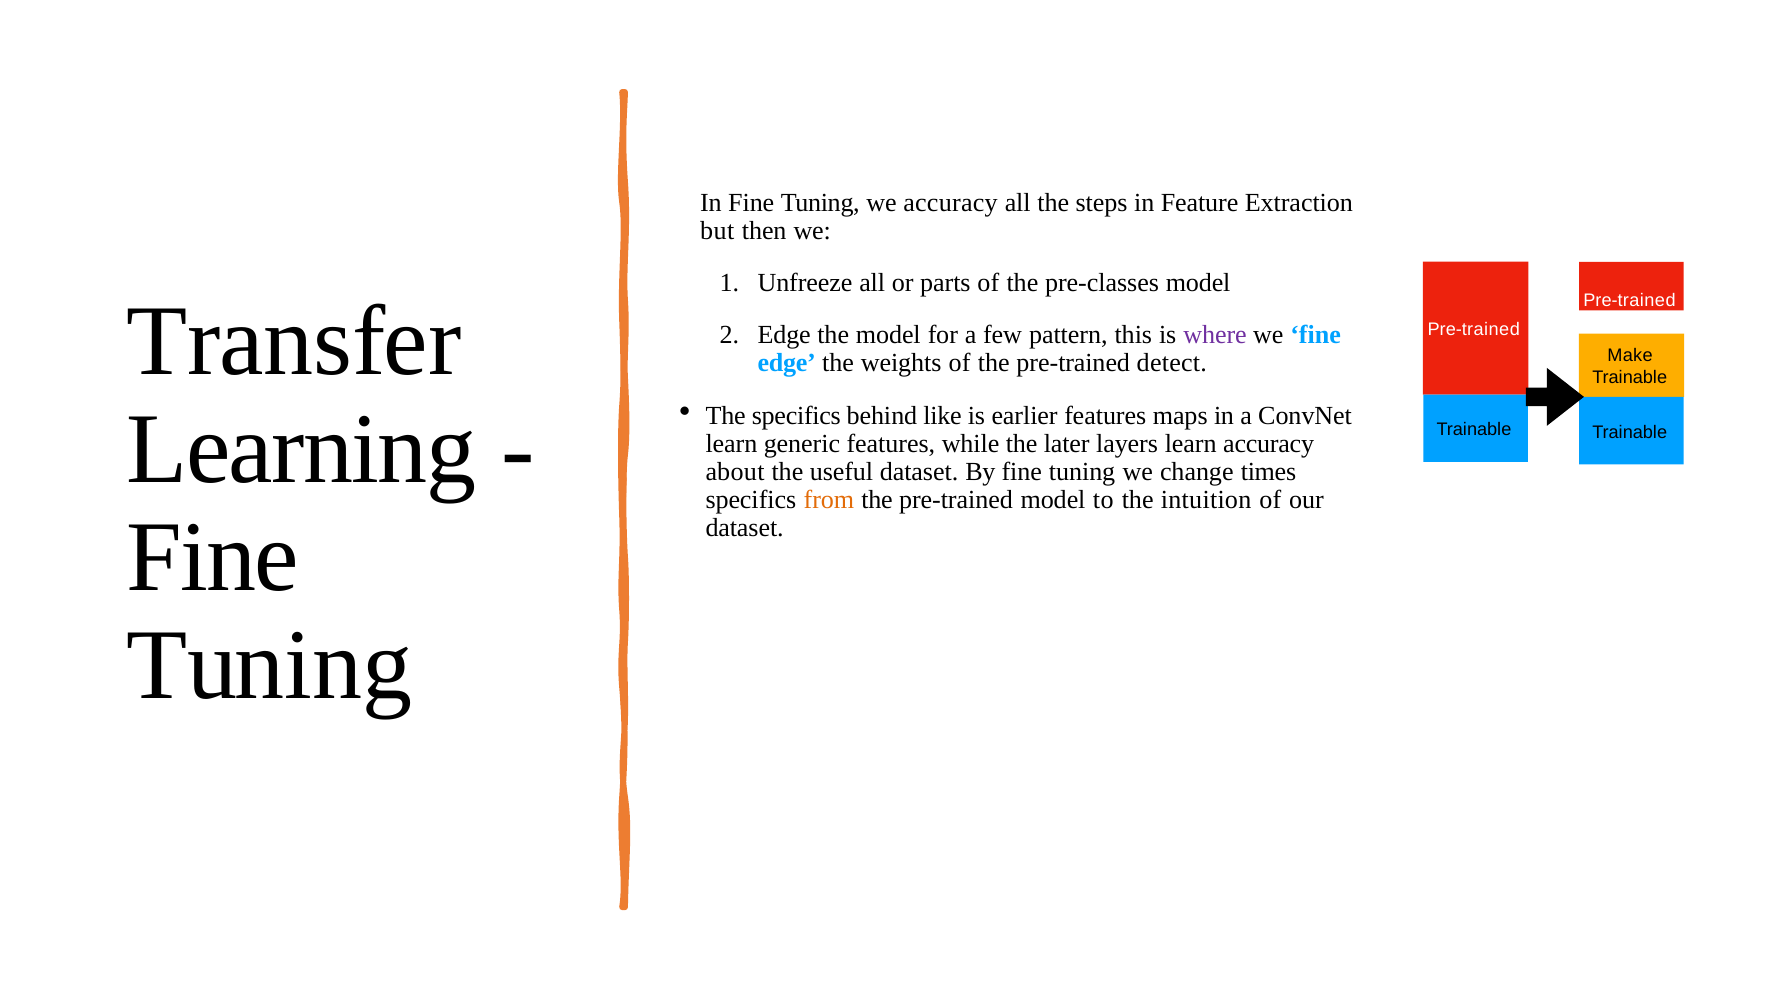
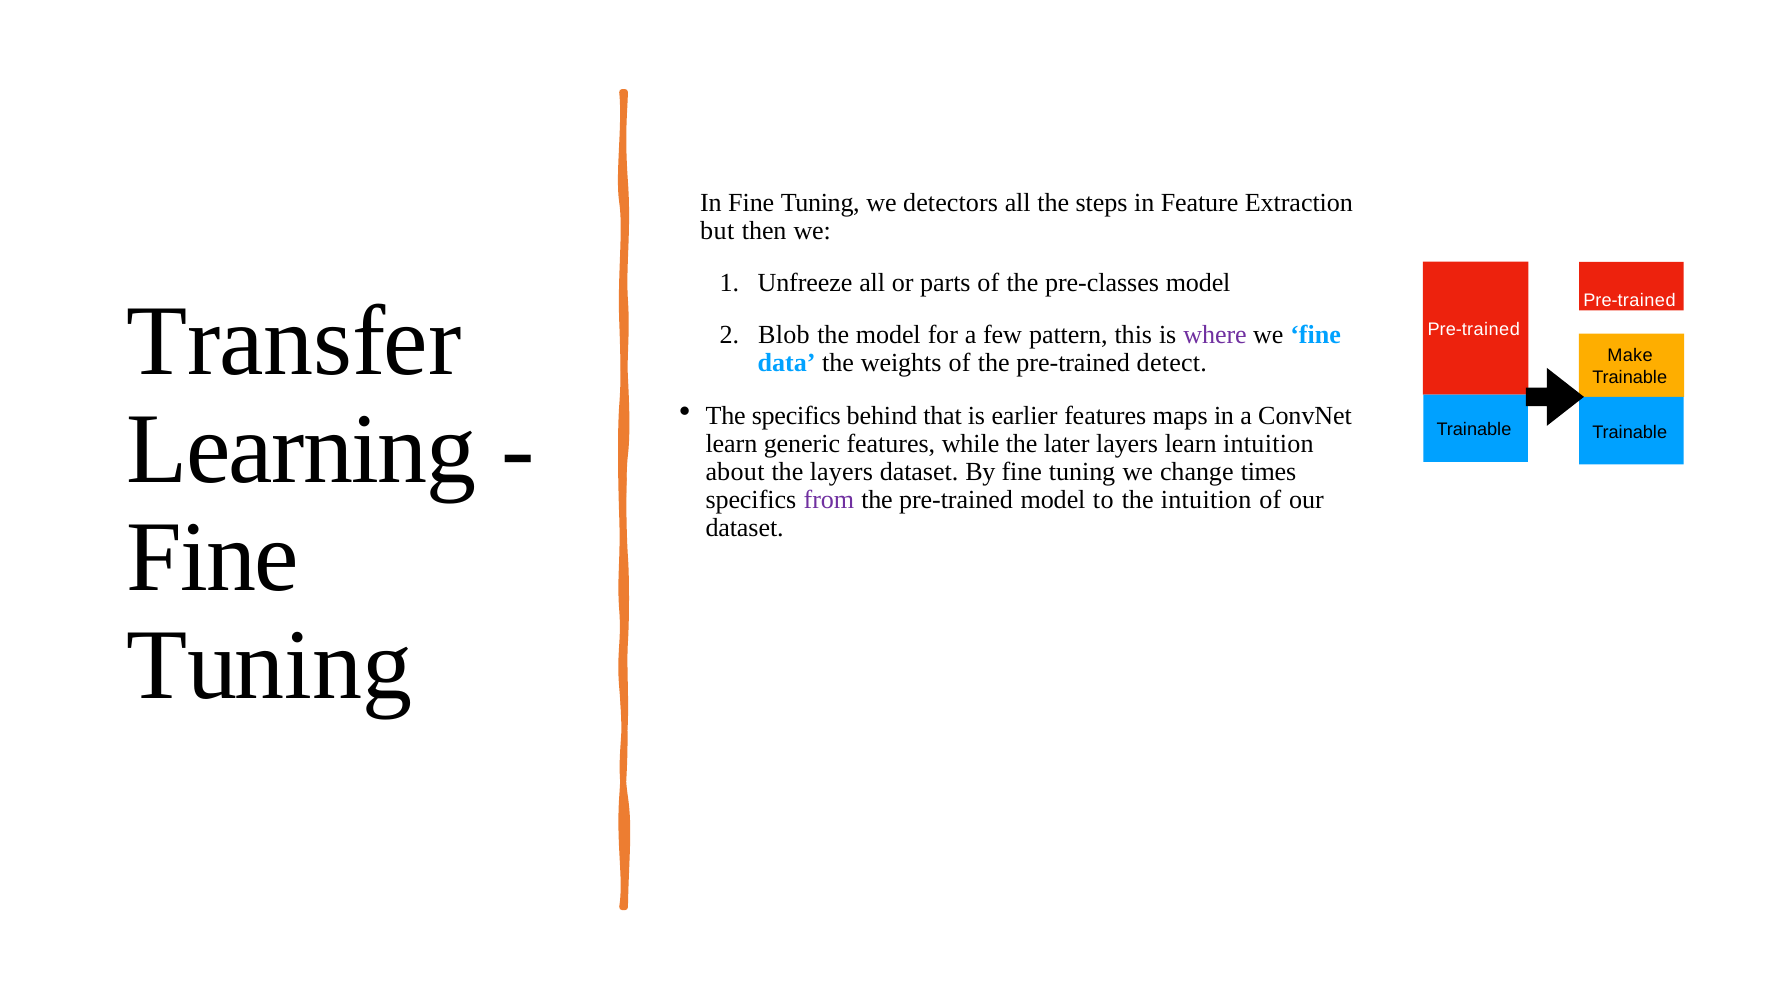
we accuracy: accuracy -> detectors (951, 203)
Edge: Edge -> Blob (784, 335)
edge: edge -> data (787, 363)
like: like -> that (943, 416)
learn accuracy: accuracy -> intuition (1268, 444)
the useful: useful -> layers (841, 472)
from colour: orange -> purple (829, 500)
